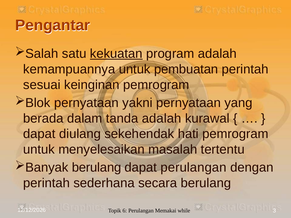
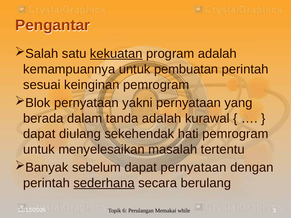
berulang: berulang -> sebelum (96, 168)
dapat perulangan: perulangan -> pernyataan (194, 168)
sederhana underline: none -> present (104, 183)
